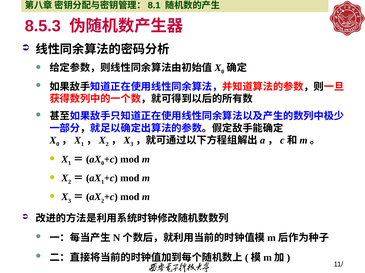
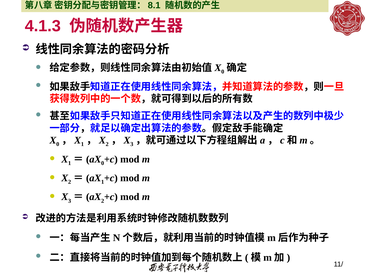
8.5.3: 8.5.3 -> 4.1.3 (43, 26)
